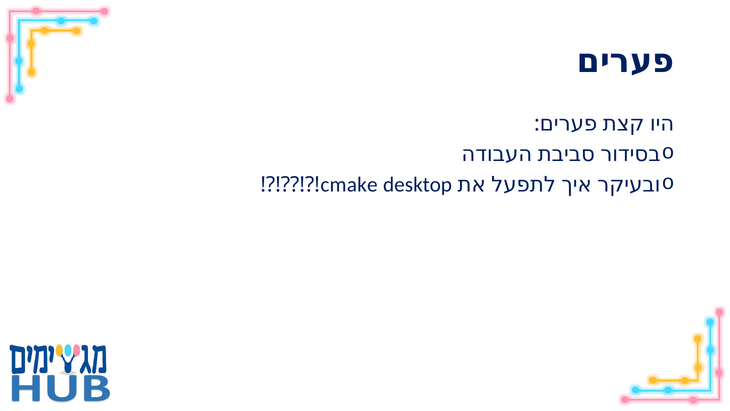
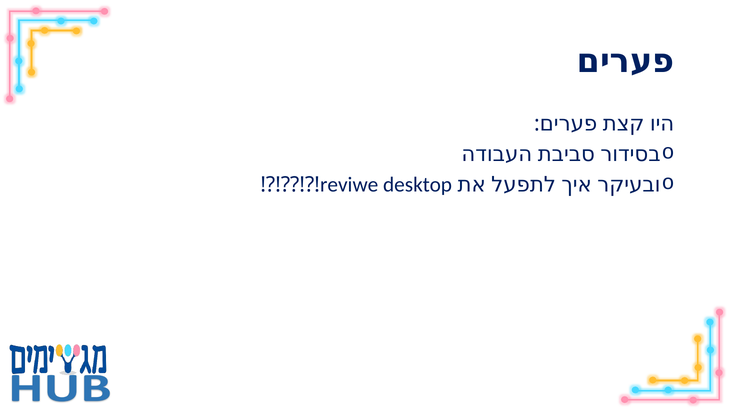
cmake: cmake -> reviwe (349, 185)
